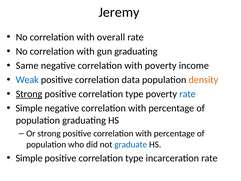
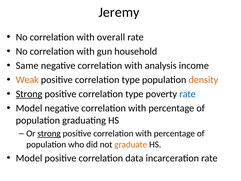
gun graduating: graduating -> household (136, 51)
with poverty: poverty -> analysis (161, 65)
Weak colour: blue -> orange (27, 80)
data: data -> type (131, 80)
Simple: Simple -> Model (29, 108)
strong underline: none -> present (49, 133)
graduate colour: blue -> orange (131, 144)
Simple: Simple -> Model (29, 158)
type: type -> data (134, 158)
